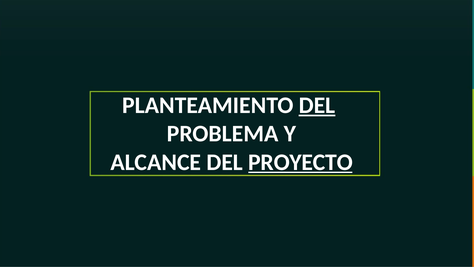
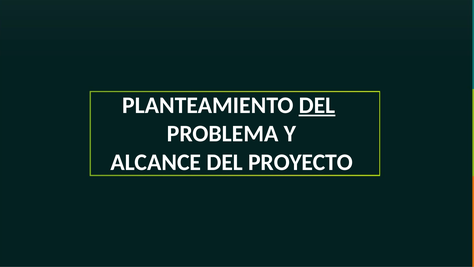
PROYECTO underline: present -> none (300, 162)
